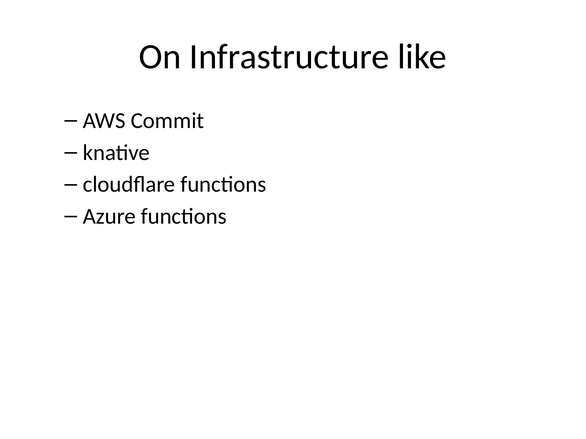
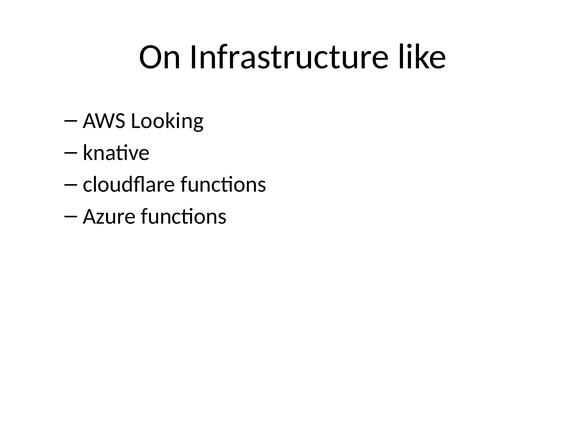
Commit: Commit -> Looking (167, 121)
